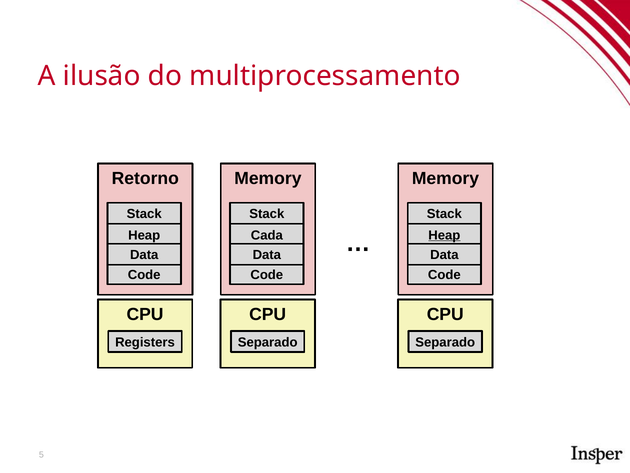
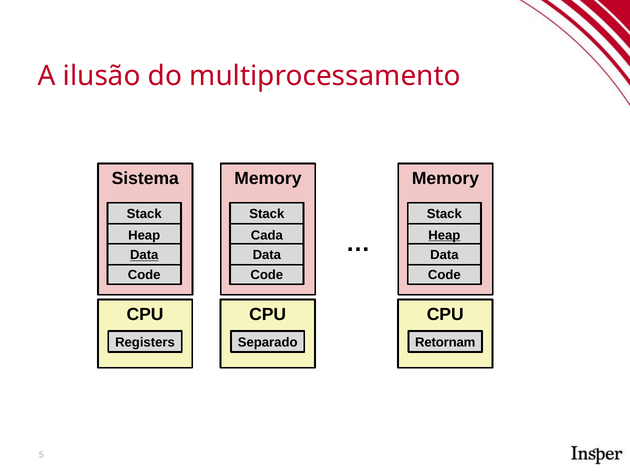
Retorno: Retorno -> Sistema (145, 178)
Data underline: none -> present (144, 255)
Separado: Separado -> Retornam (445, 342)
